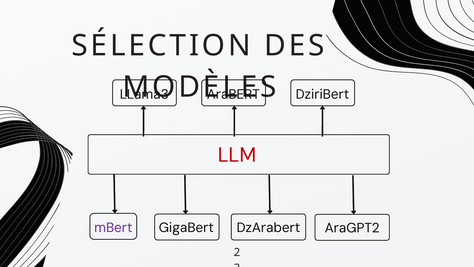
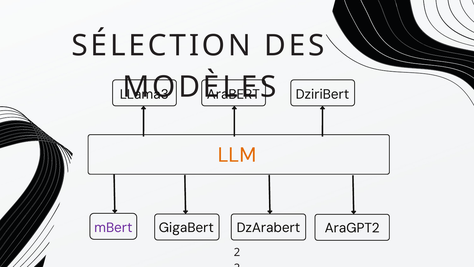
LLM colour: red -> orange (237, 155)
